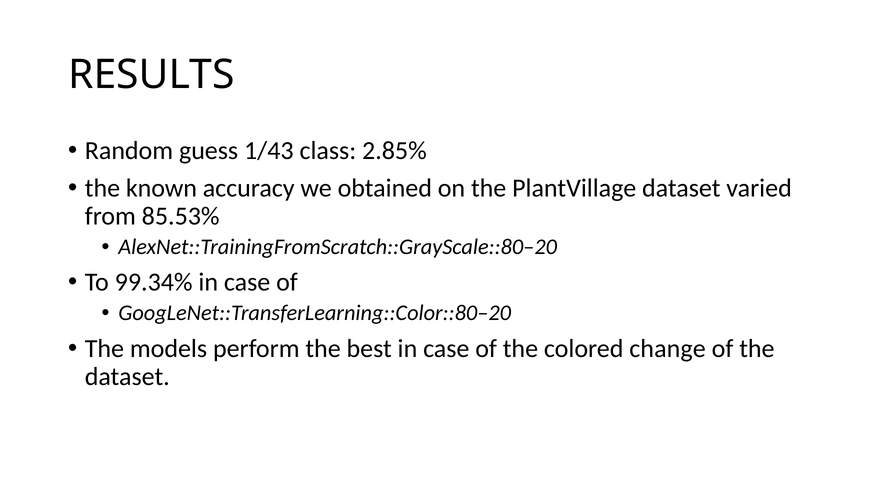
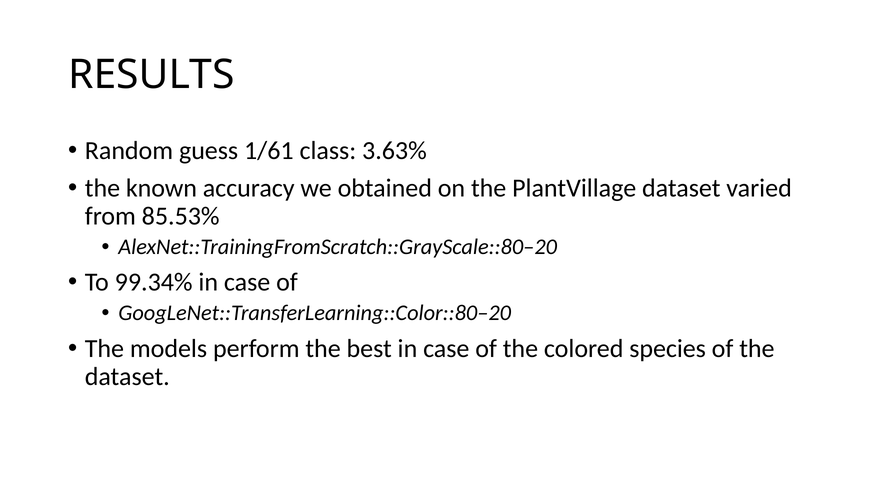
1/43: 1/43 -> 1/61 (269, 151)
2.85%: 2.85% -> 3.63% (394, 151)
change: change -> species (668, 349)
